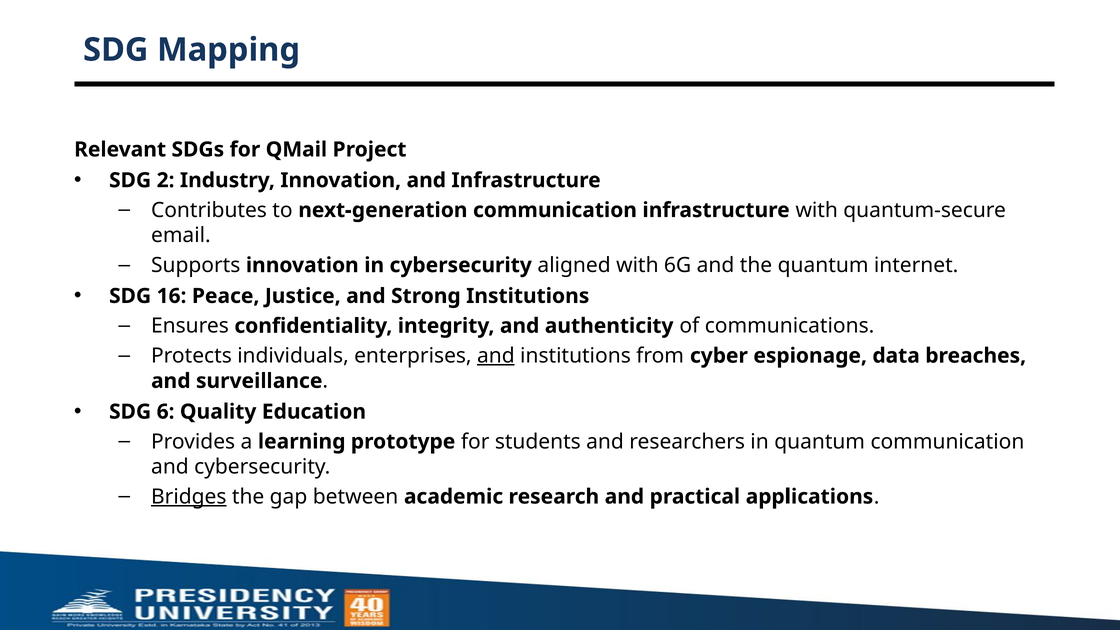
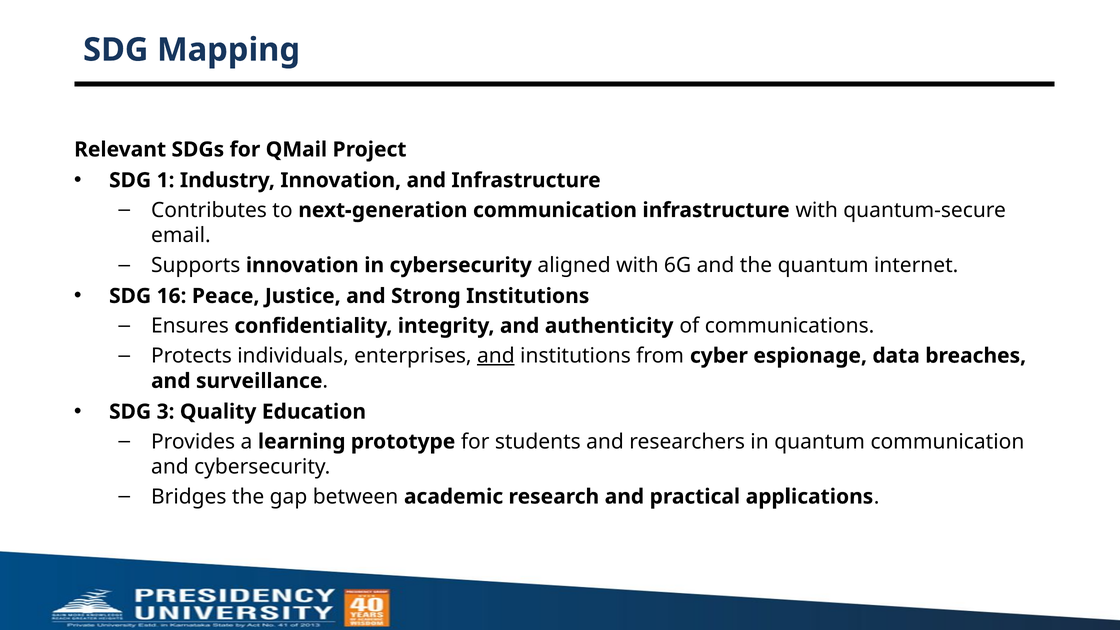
2: 2 -> 1 (166, 180)
6: 6 -> 3 (166, 412)
Bridges underline: present -> none (189, 497)
